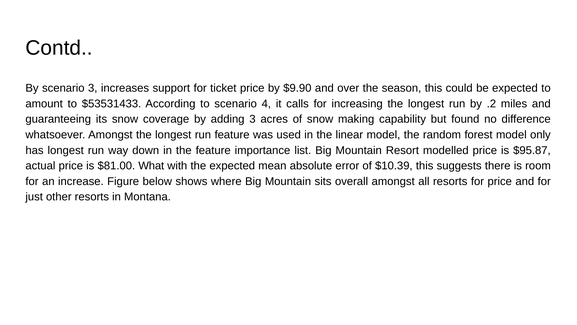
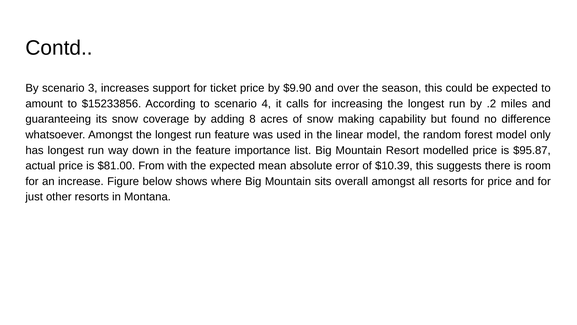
$53531433: $53531433 -> $15233856 (112, 104)
adding 3: 3 -> 8 (252, 119)
What: What -> From (151, 166)
